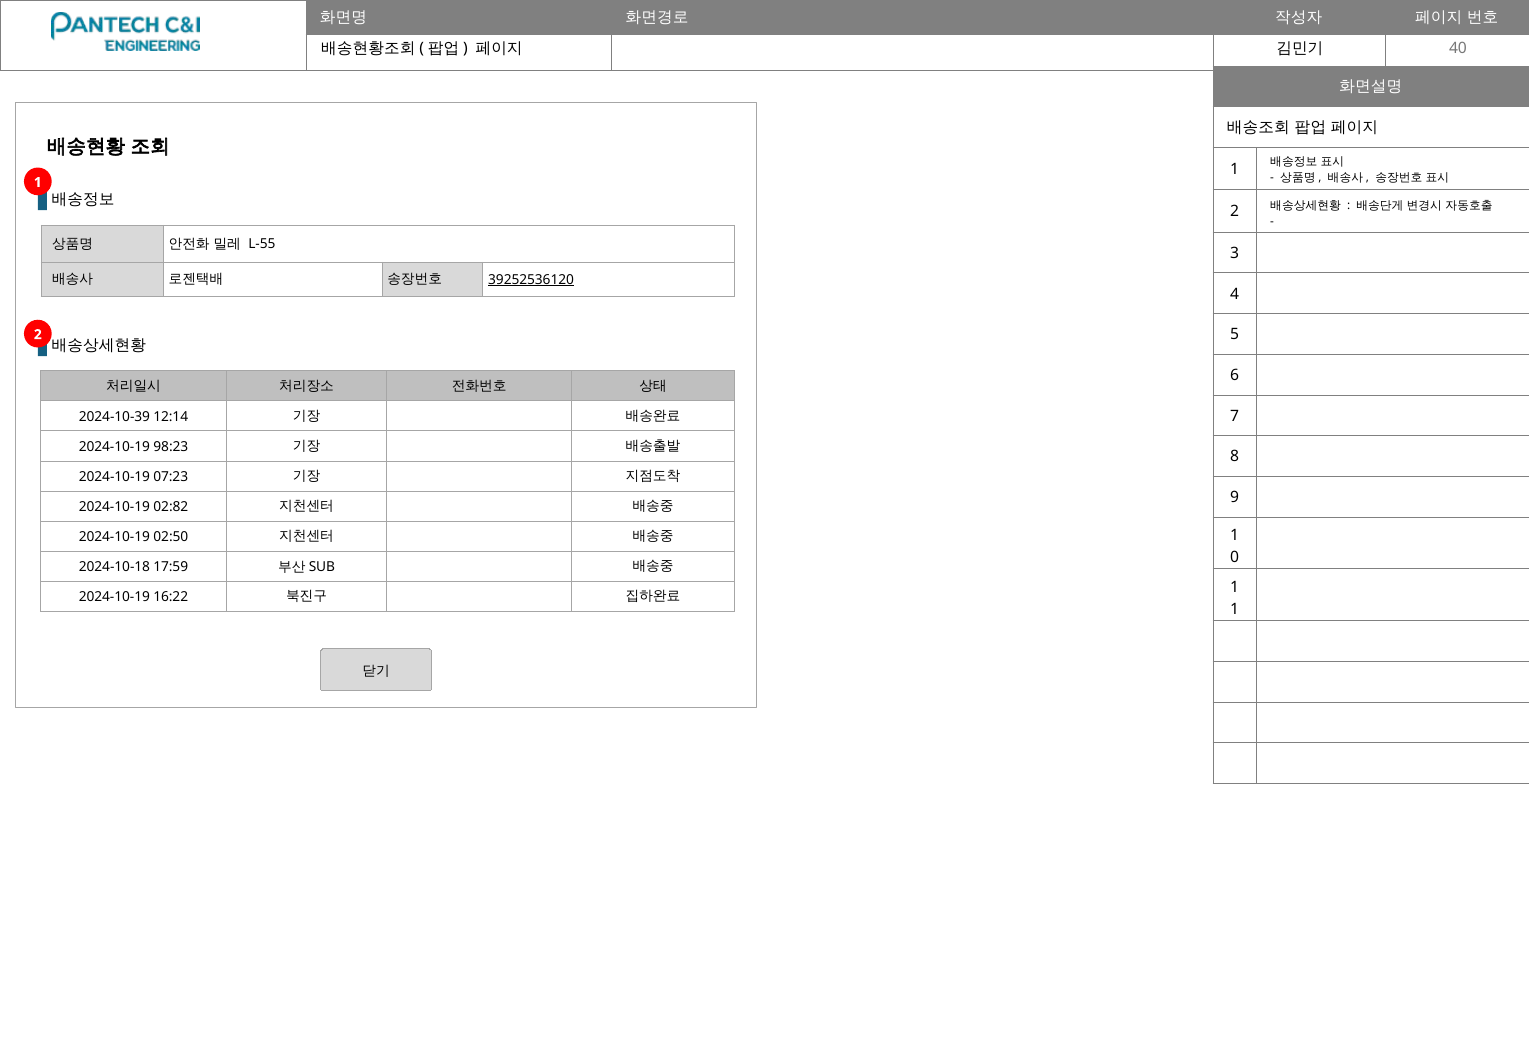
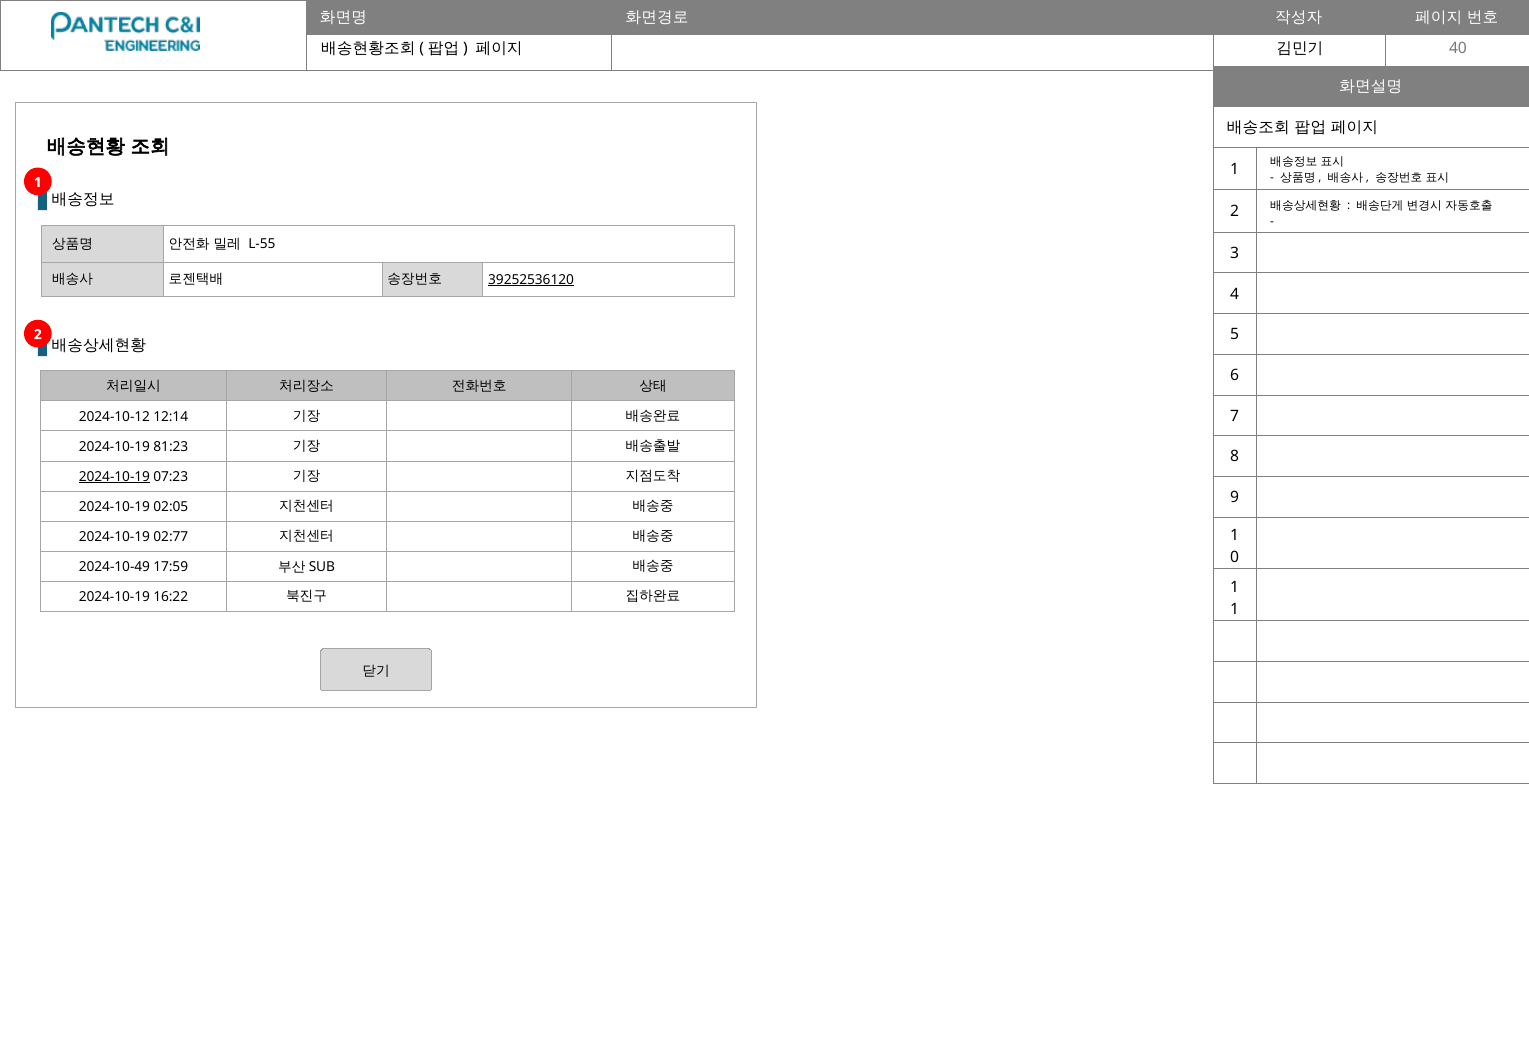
2024-10-39: 2024-10-39 -> 2024-10-12 (114, 417)
98:23: 98:23 -> 81:23 (171, 447)
2024-10-19 underline: none -> present (114, 477)
02:82: 02:82 -> 02:05 (171, 507)
02:50: 02:50 -> 02:77 (171, 537)
2024-10-18: 2024-10-18 -> 2024-10-49 (114, 567)
